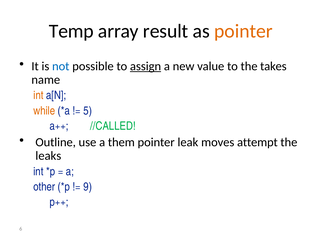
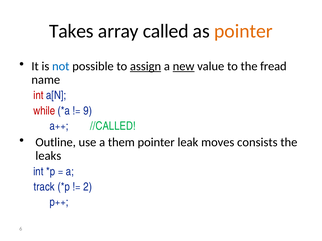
Temp: Temp -> Takes (71, 31)
result: result -> called (166, 31)
new underline: none -> present (184, 66)
takes: takes -> fread (273, 66)
int colour: orange -> red (38, 96)
while colour: orange -> red (44, 111)
5: 5 -> 9 (88, 111)
attempt: attempt -> consists (257, 143)
other: other -> track (44, 187)
9: 9 -> 2 (88, 187)
